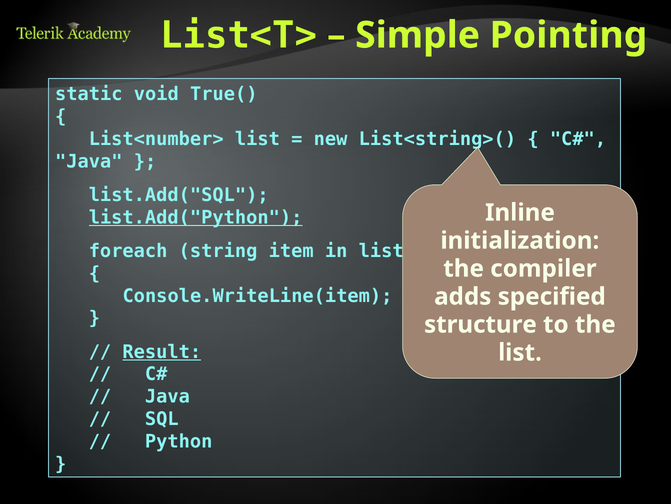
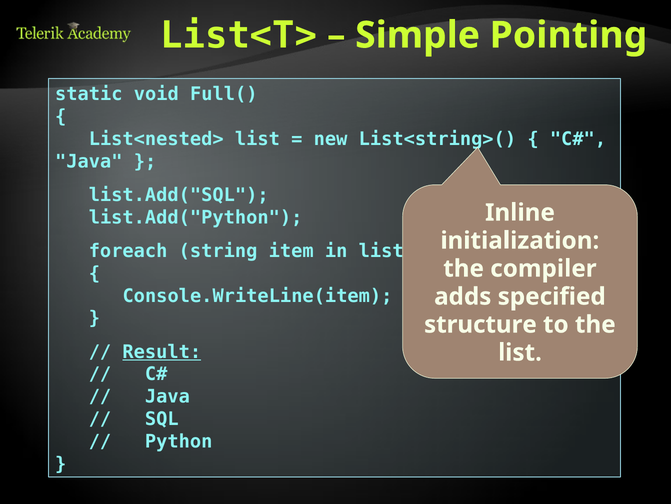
True(: True( -> Full( (224, 94)
List<number>: List<number> -> List<nested> (156, 139)
list.Add("Python underline: present -> none (196, 217)
